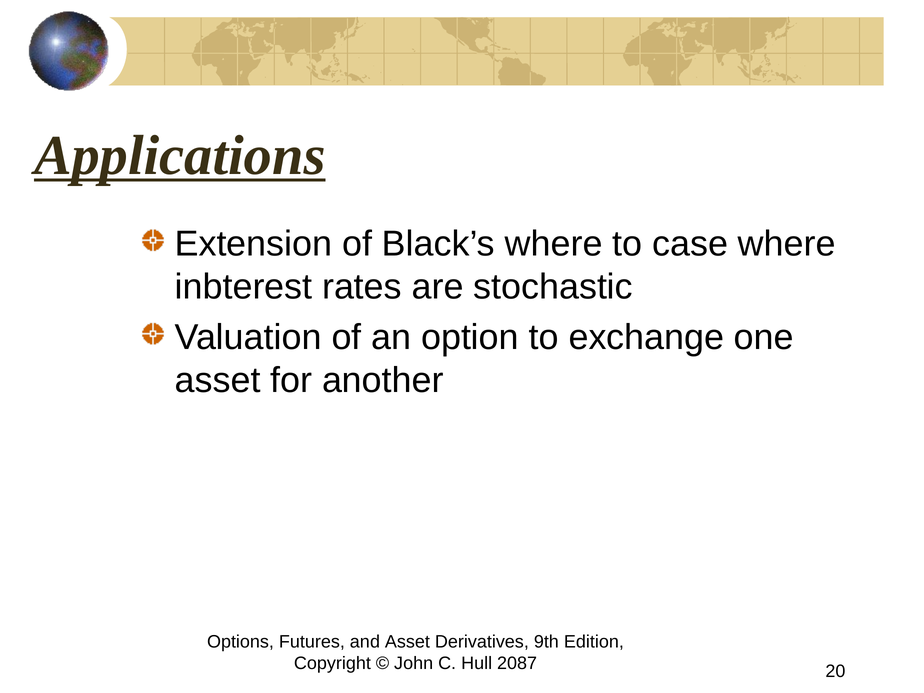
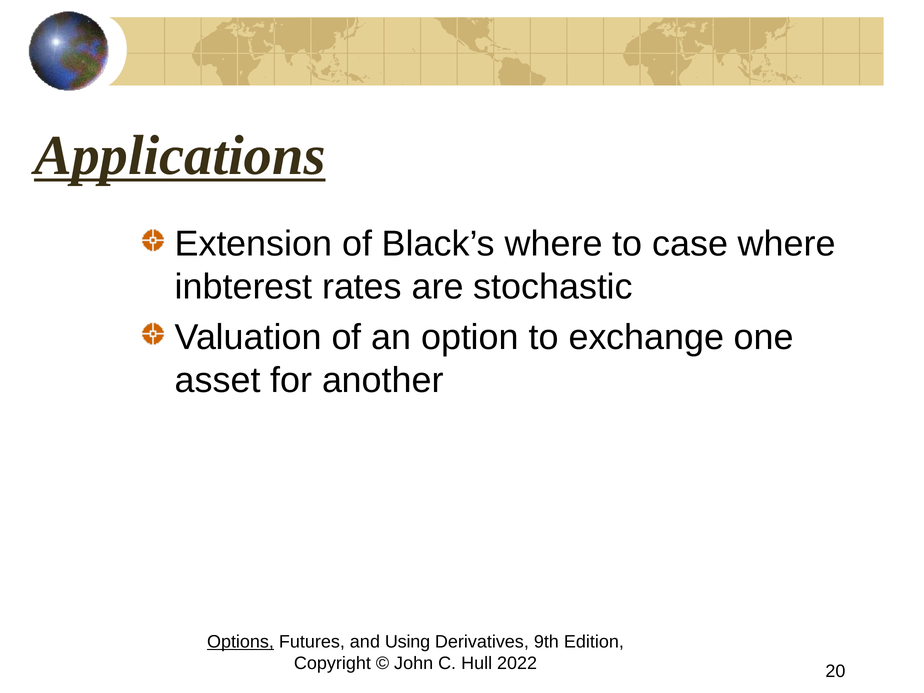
Options underline: none -> present (241, 642)
and Asset: Asset -> Using (408, 642)
2087: 2087 -> 2022 (517, 663)
